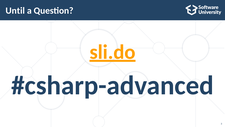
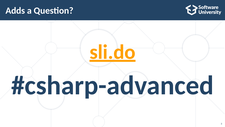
Until: Until -> Adds (15, 11)
